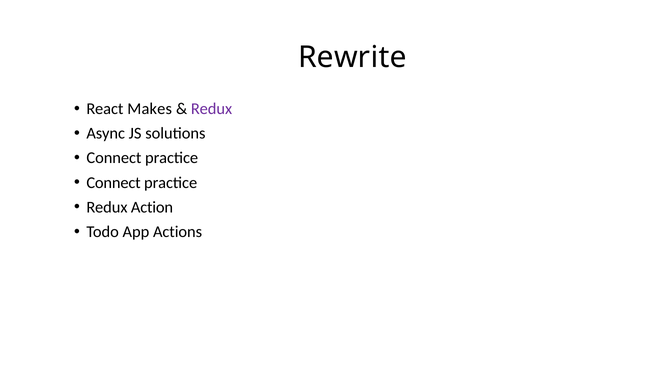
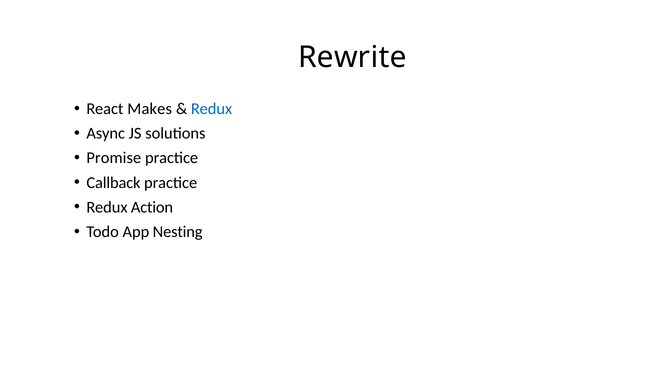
Redux colour: purple -> blue (212, 109)
Connect: Connect -> Promise (114, 158)
Connect: Connect -> Callback (114, 182)
Actions: Actions -> Nesting (178, 232)
